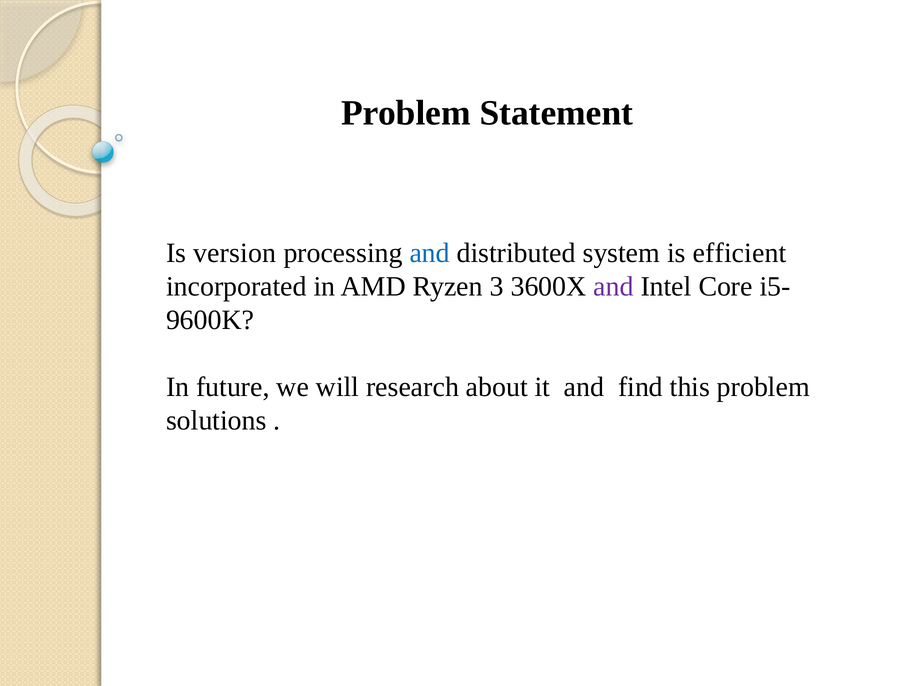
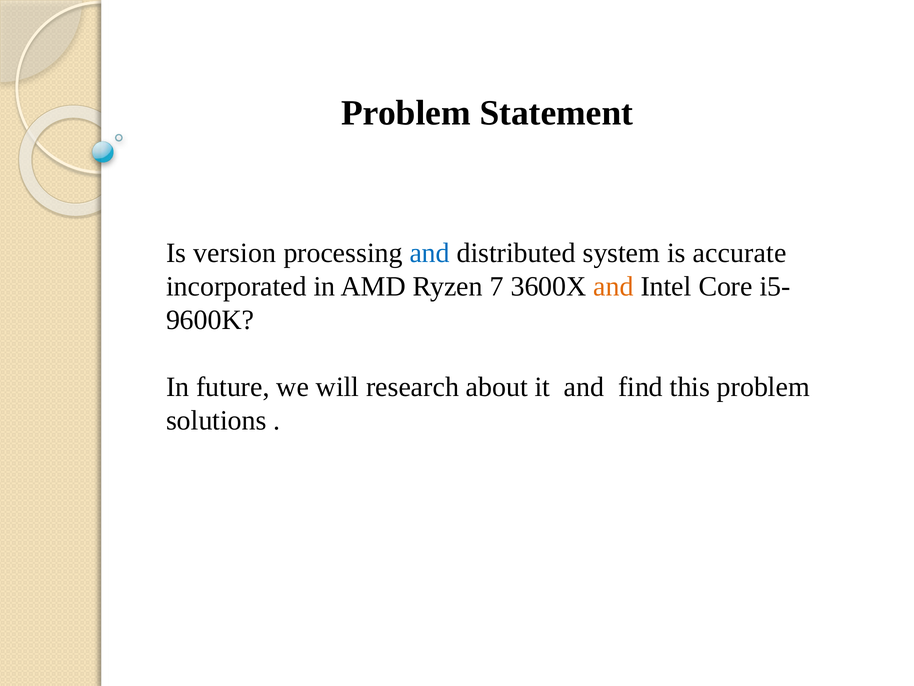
efficient: efficient -> accurate (740, 253)
3: 3 -> 7 (497, 286)
and colour: purple -> orange (614, 286)
